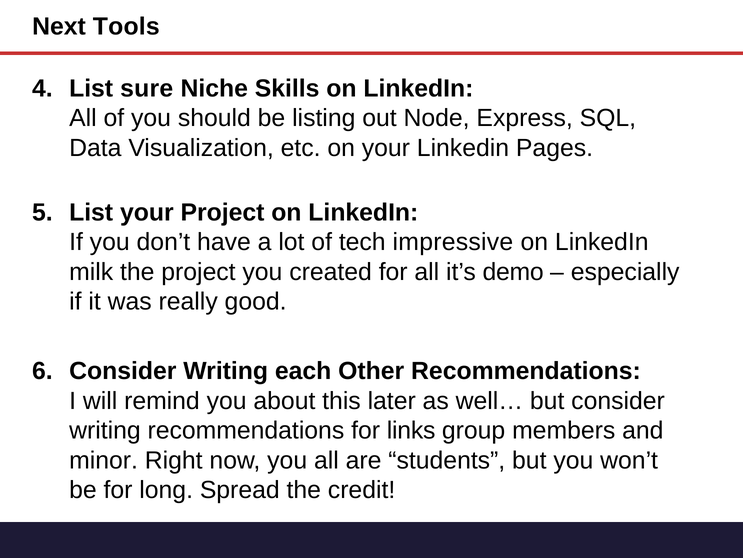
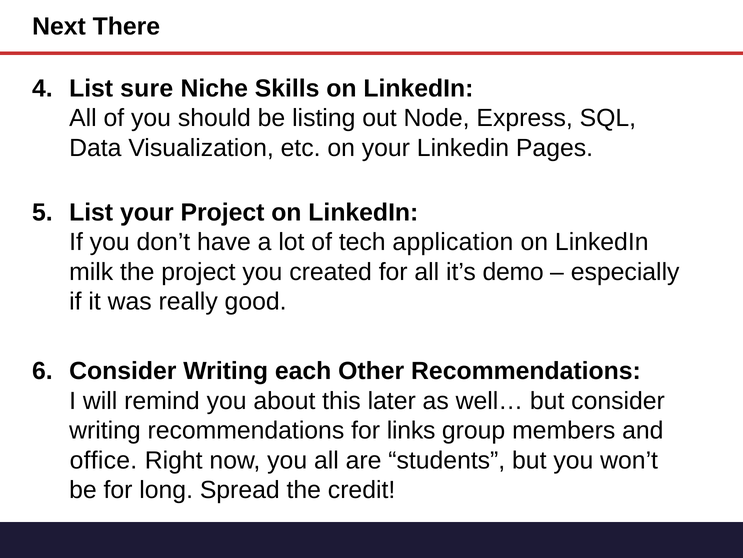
Tools: Tools -> There (126, 26)
impressive: impressive -> application (453, 242)
minor: minor -> office (103, 460)
